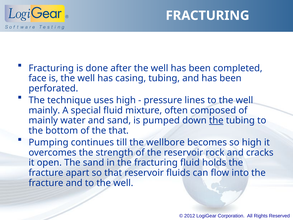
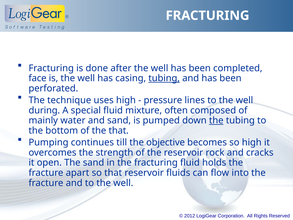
tubing underline: none -> present (164, 78)
mainly: mainly -> during (44, 110)
wellbore: wellbore -> objective (166, 142)
